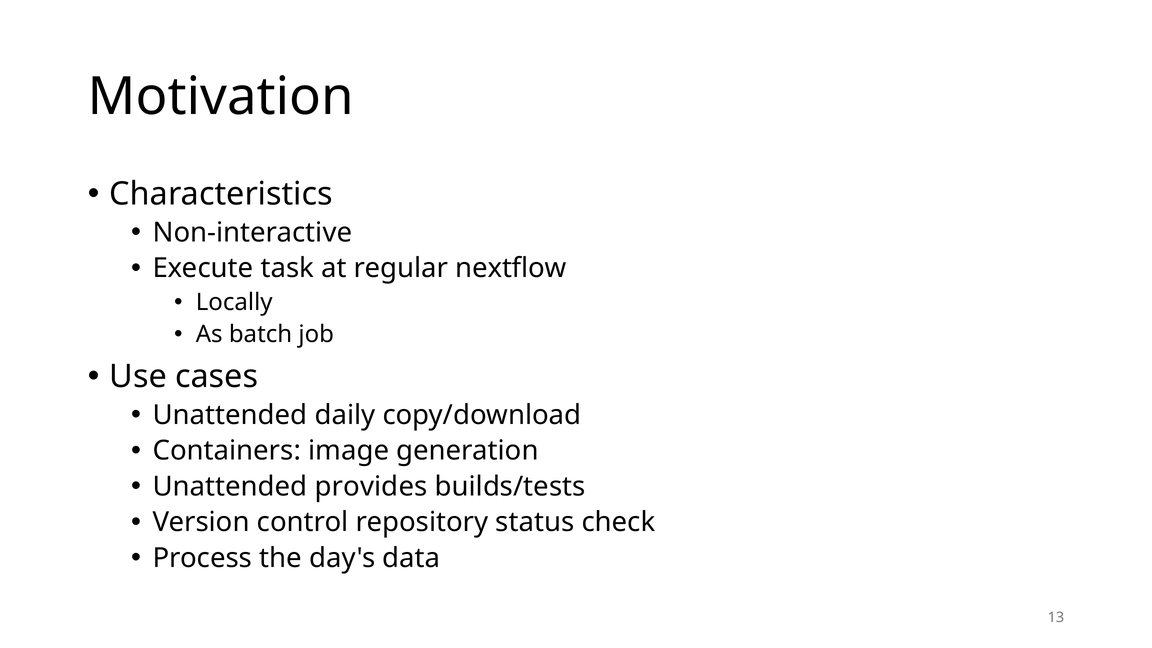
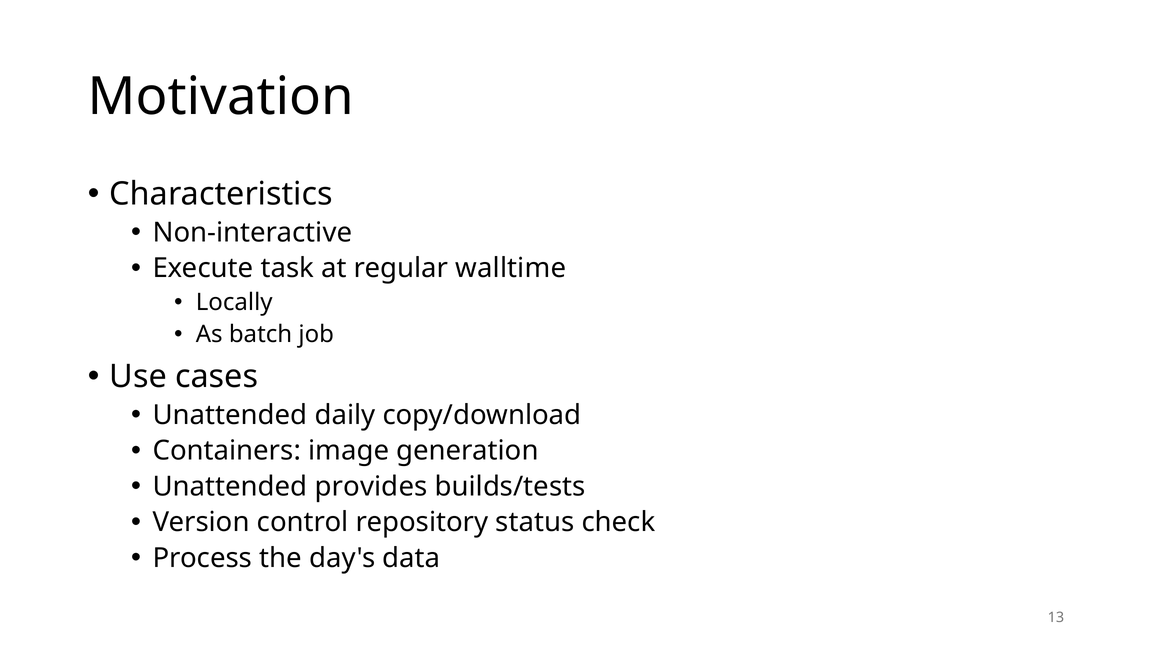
nextflow: nextflow -> walltime (511, 268)
